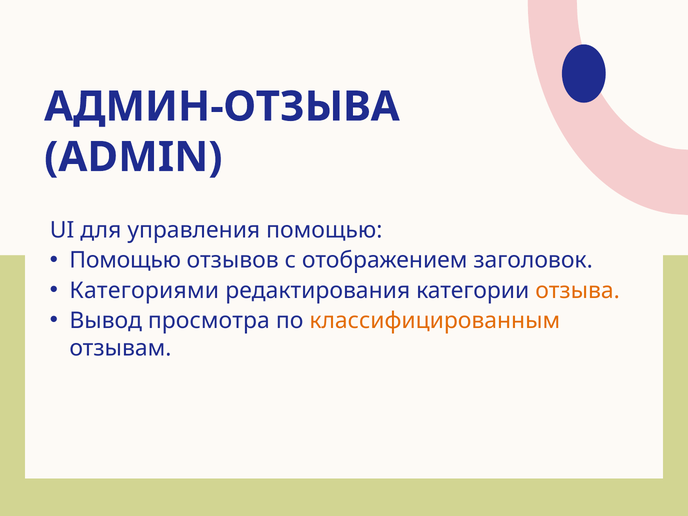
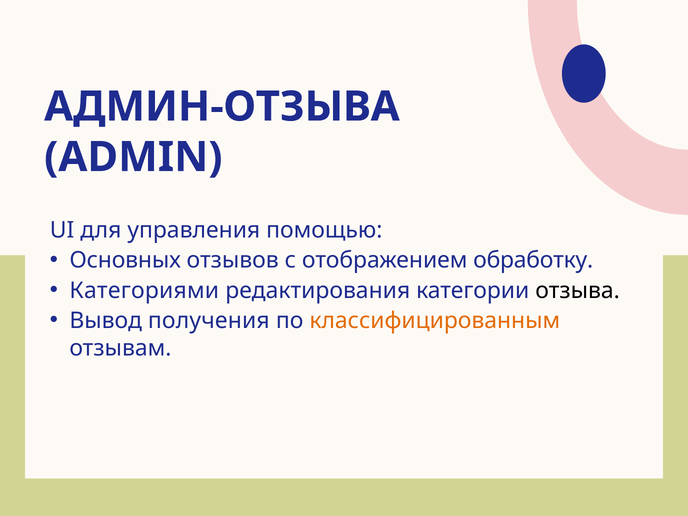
Помощью: Помощью -> Основных (125, 260)
заголовок: заголовок -> обработку (533, 260)
отзыва colour: orange -> black (578, 290)
просмотра: просмотра -> получения (209, 321)
